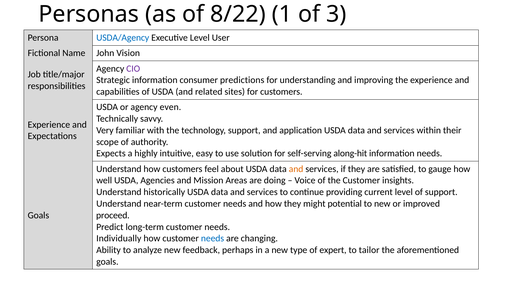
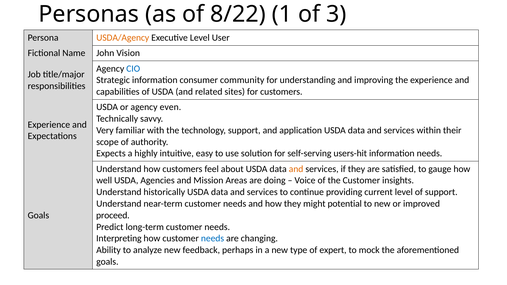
USDA/Agency colour: blue -> orange (123, 38)
CIO colour: purple -> blue (133, 69)
predictions: predictions -> community (242, 80)
along-hit: along-hit -> users-hit (350, 154)
Individually: Individually -> Interpreting (119, 239)
tailor: tailor -> mock (369, 250)
